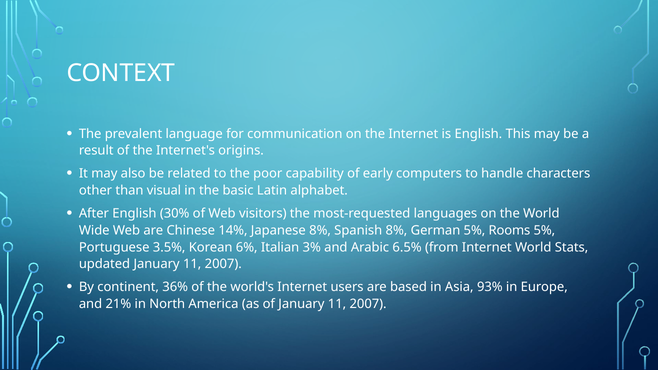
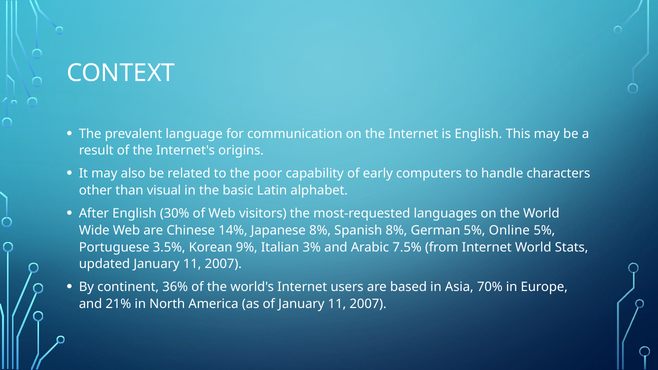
Rooms: Rooms -> Online (509, 230)
6%: 6% -> 9% (247, 247)
6.5%: 6.5% -> 7.5% (407, 247)
93%: 93% -> 70% (490, 287)
